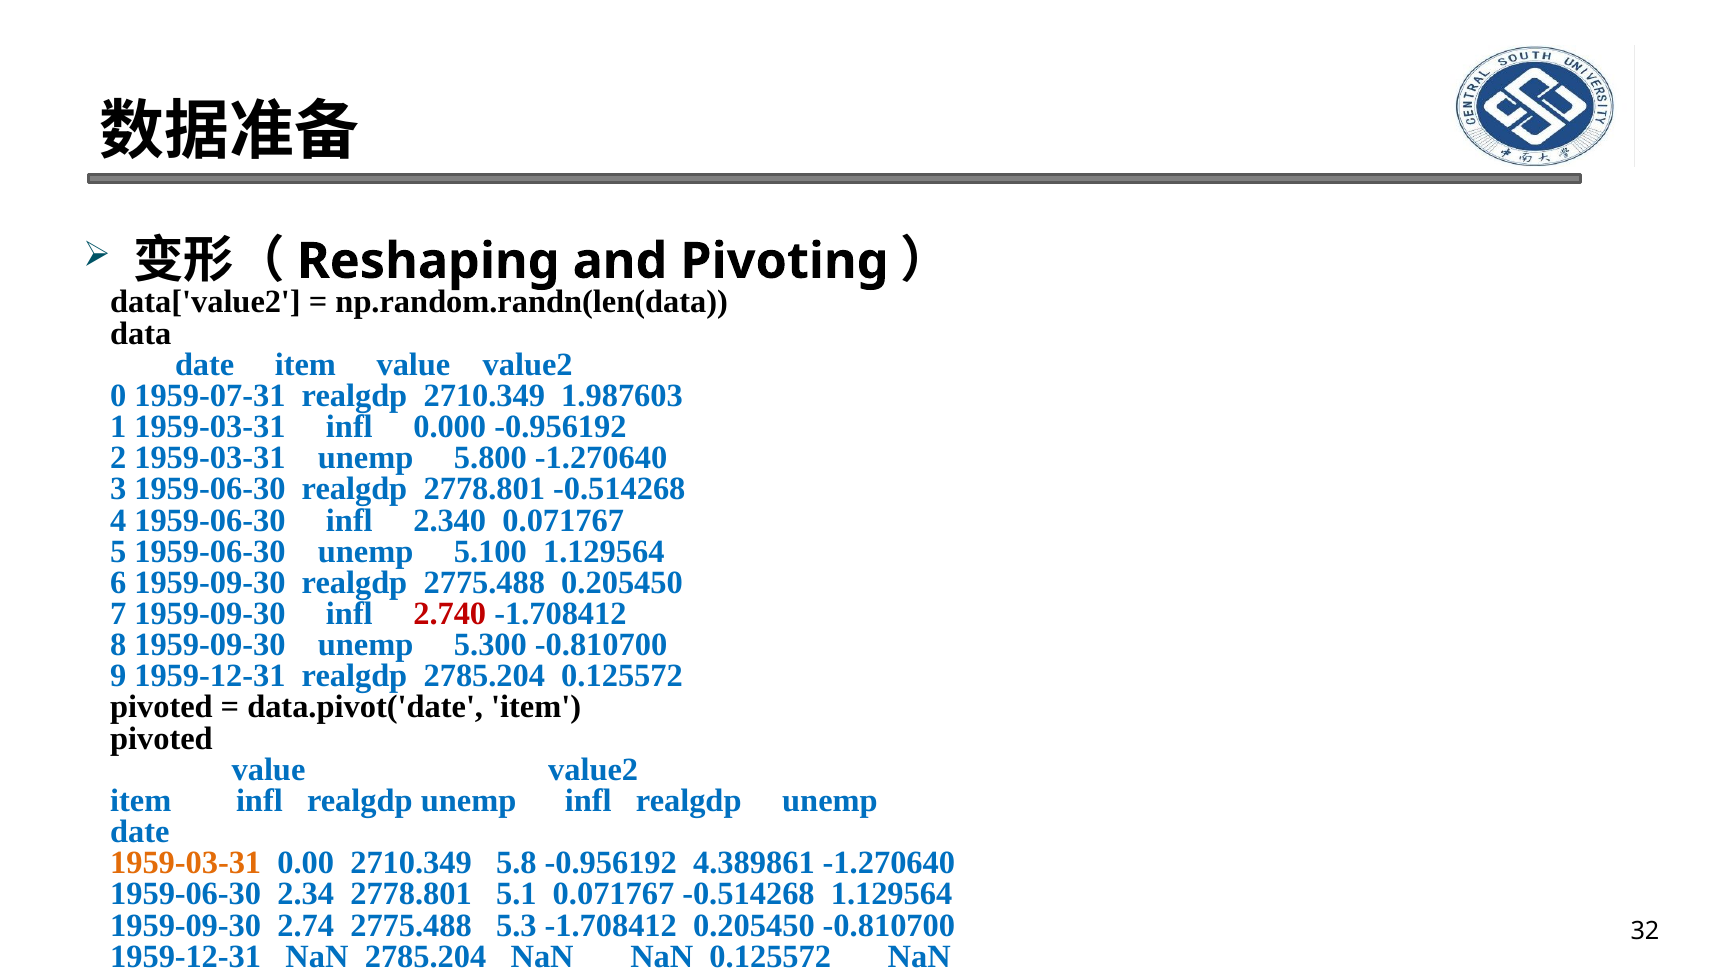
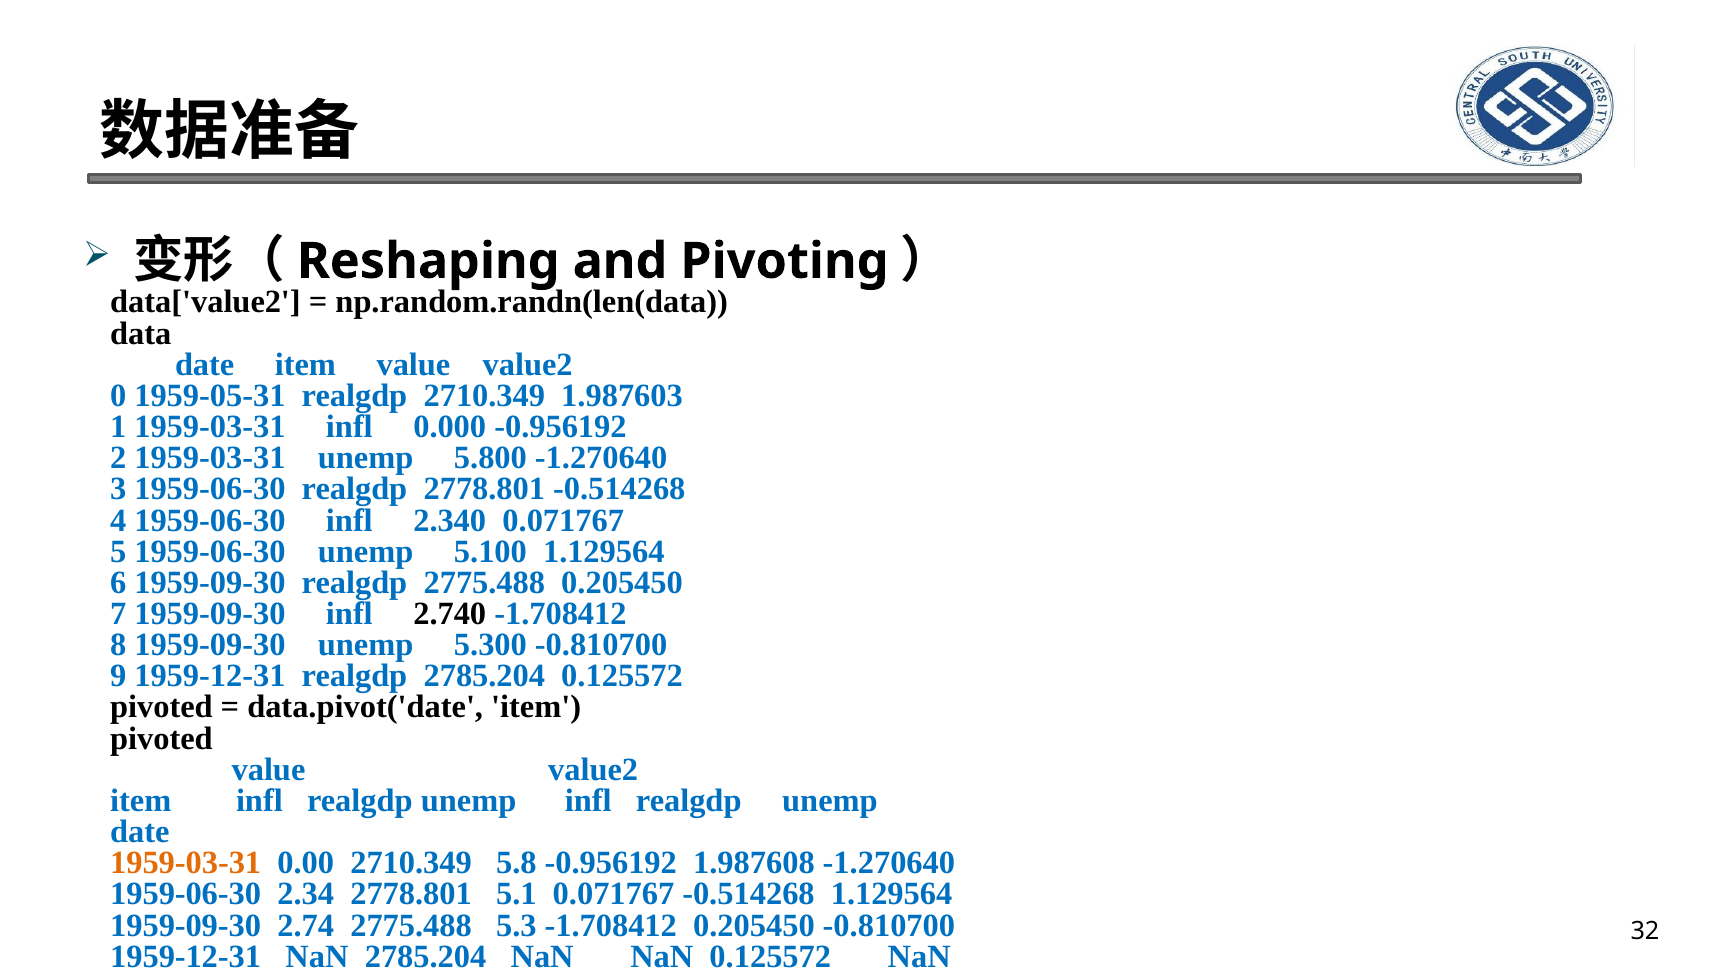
1959-07-31: 1959-07-31 -> 1959-05-31 (210, 396)
2.740 colour: red -> black (450, 614)
4.389861: 4.389861 -> 1.987608 (754, 863)
